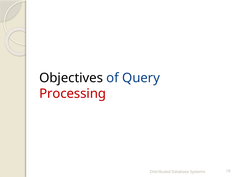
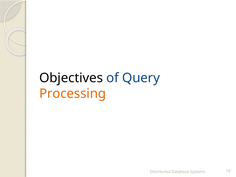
Processing colour: red -> orange (73, 94)
